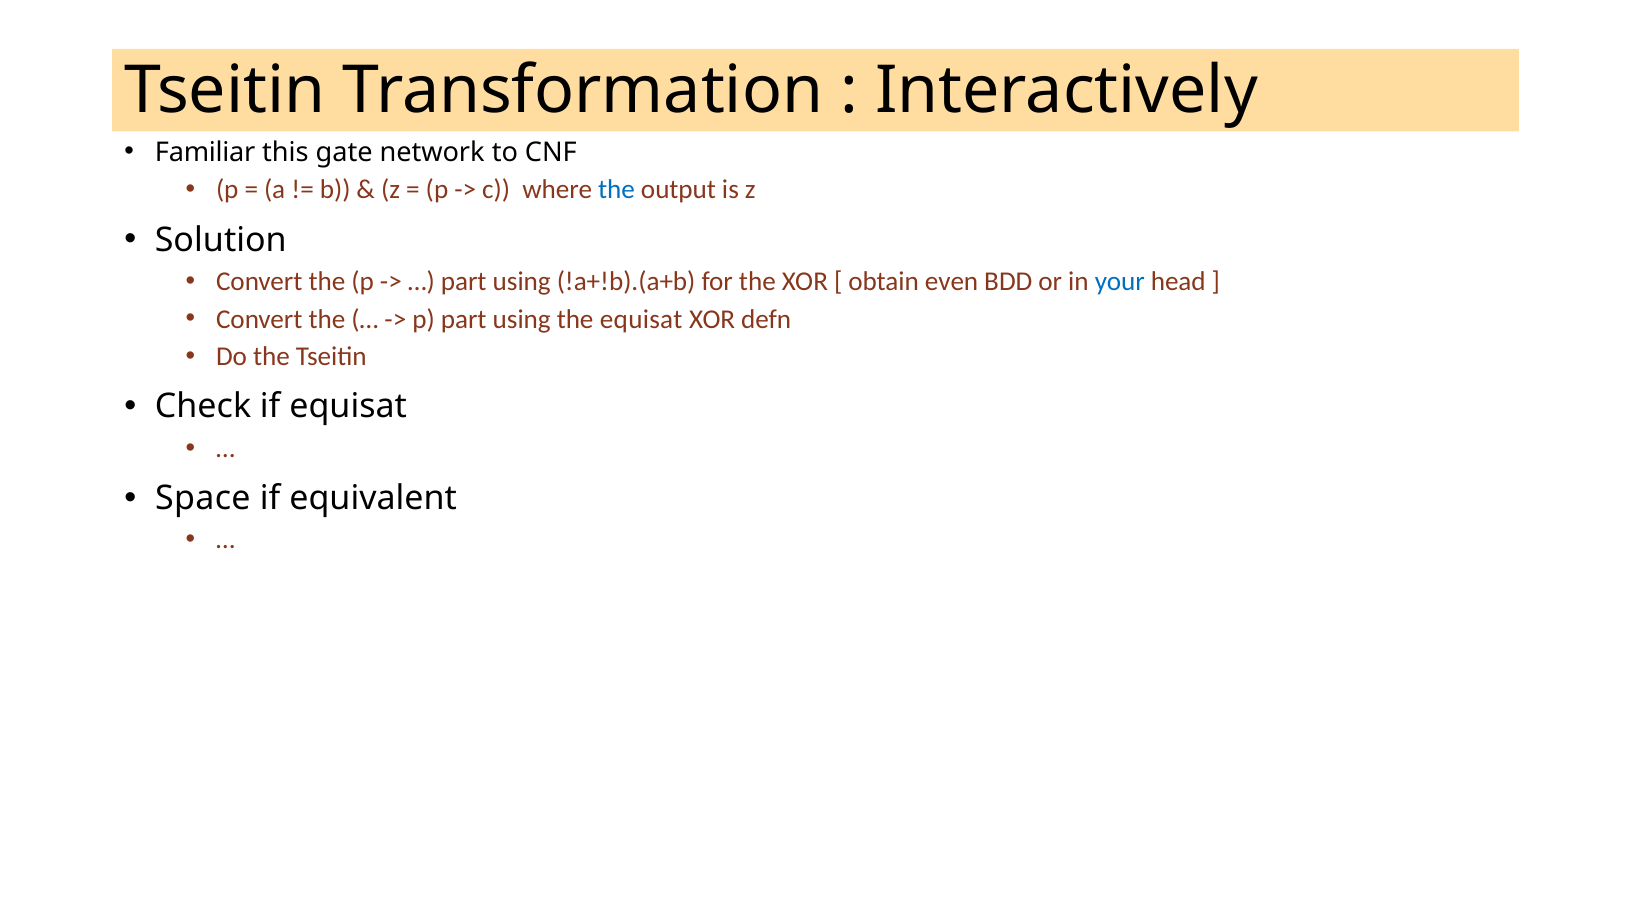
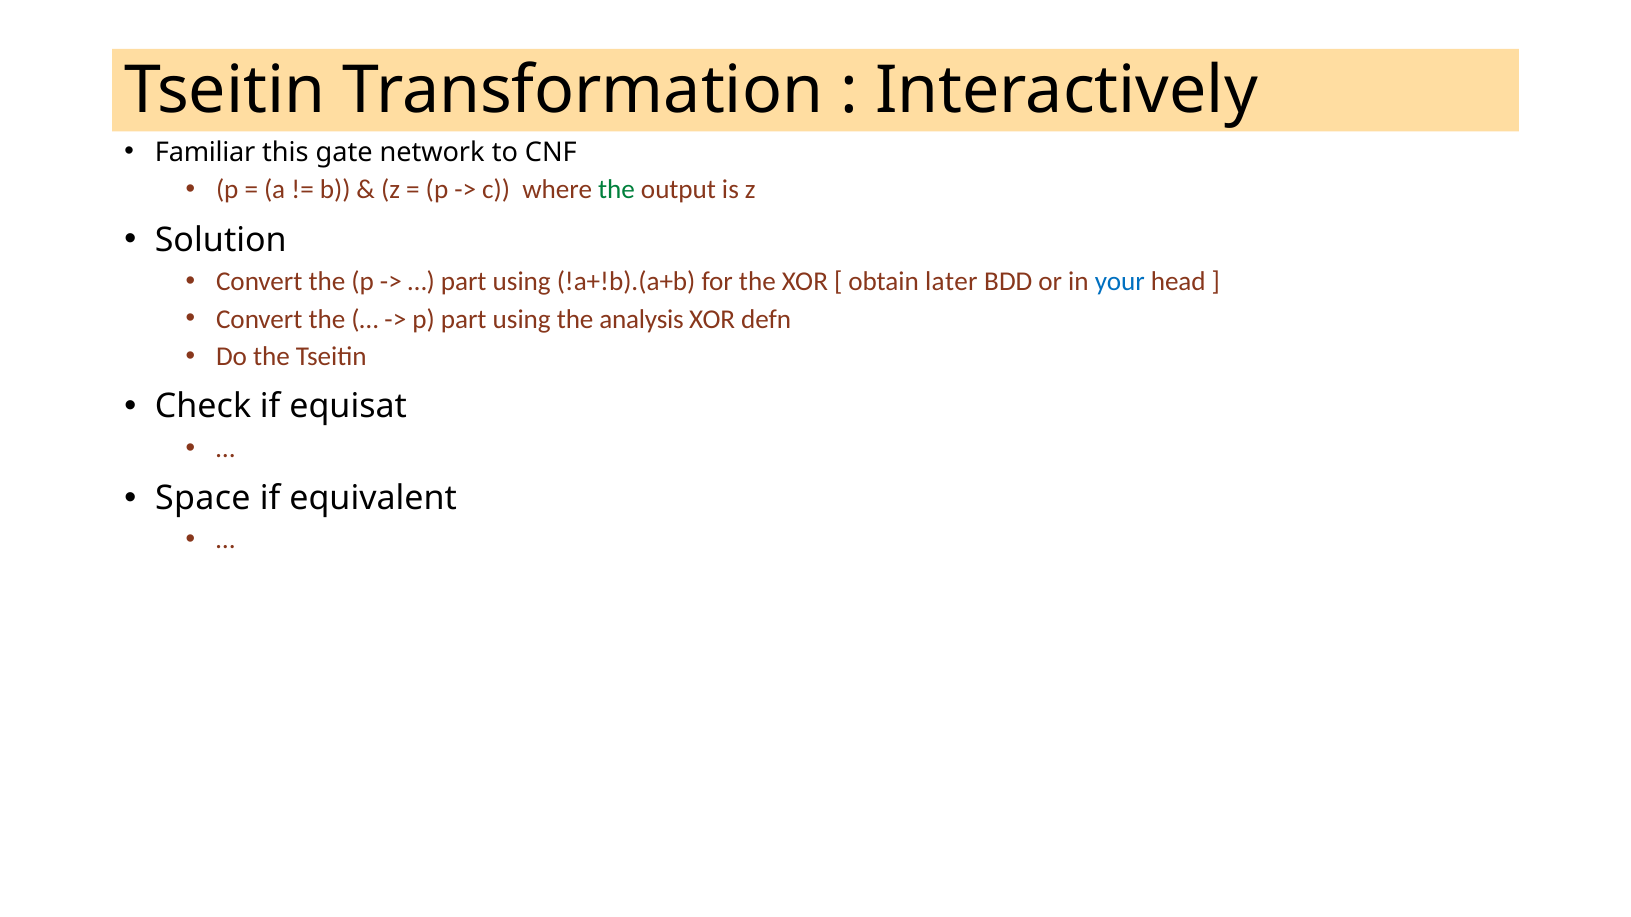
the colour: blue -> green (616, 190)
even: even -> later (951, 281)
the equisat: equisat -> analysis (642, 319)
